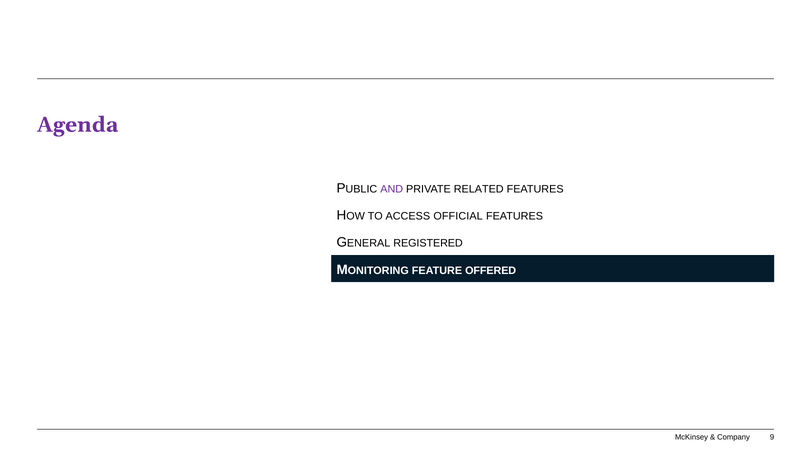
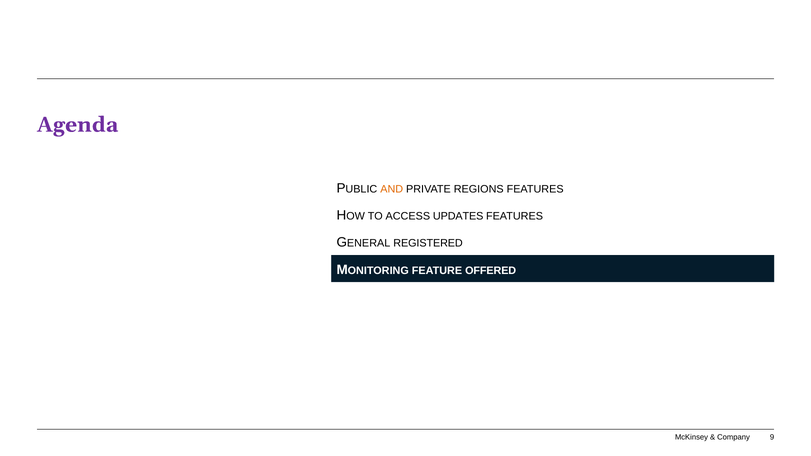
AND colour: purple -> orange (392, 189)
RELATED: RELATED -> REGIONS (479, 189)
OFFICIAL: OFFICIAL -> UPDATES (458, 216)
